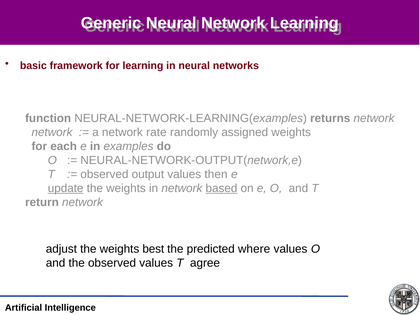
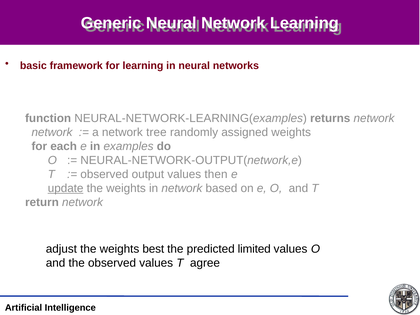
rate: rate -> tree (156, 132)
based underline: present -> none (221, 188)
where: where -> limited (254, 249)
